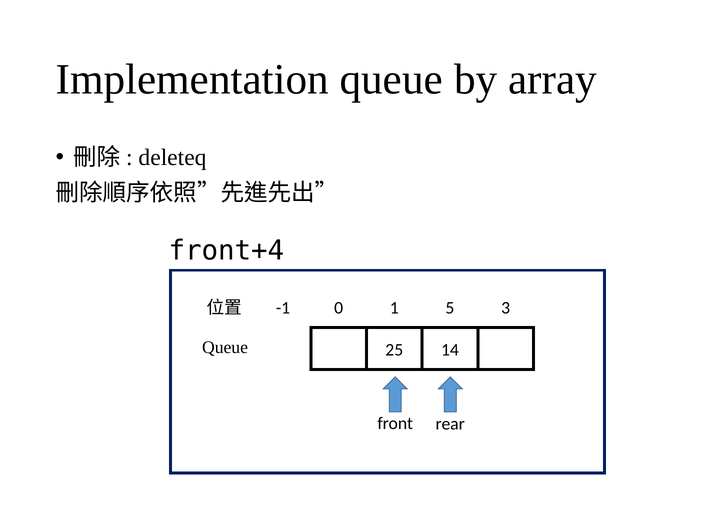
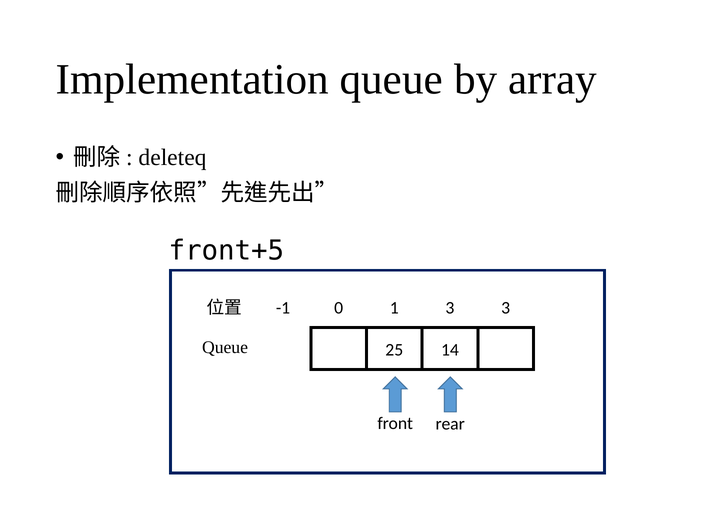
front+4: front+4 -> front+5 (226, 250)
1 5: 5 -> 3 (450, 308)
